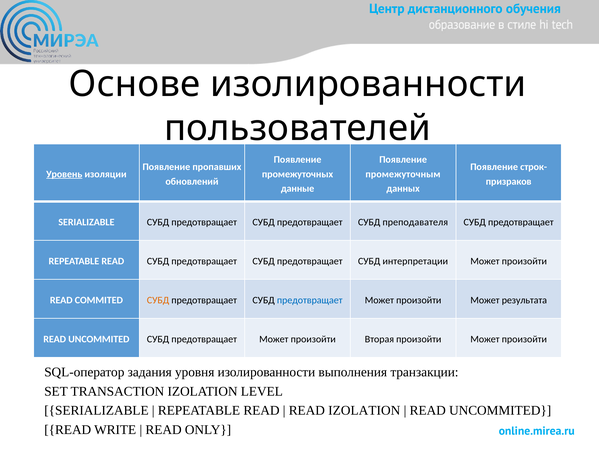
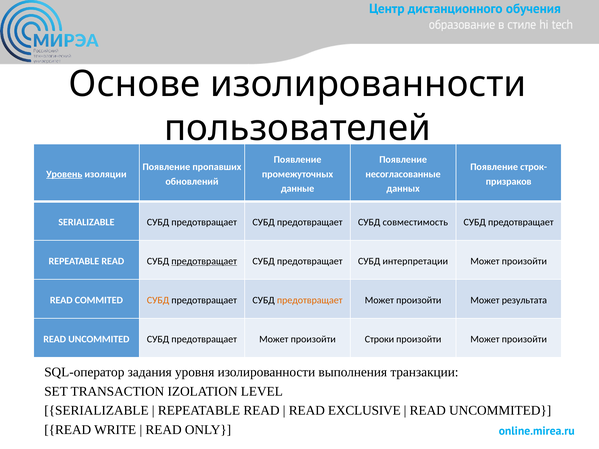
промежуточным: промежуточным -> несогласованные (403, 174)
преподавателя: преподавателя -> совместимость (415, 222)
предотвращает underline: none -> present (204, 261)
предотвращает colour: blue -> orange (310, 300)
Вторая: Вторая -> Строки (379, 339)
READ IZOLATION: IZOLATION -> EXCLUSIVE (364, 411)
